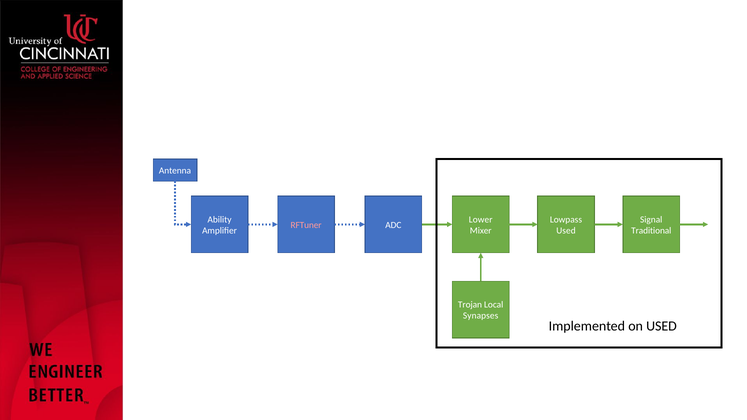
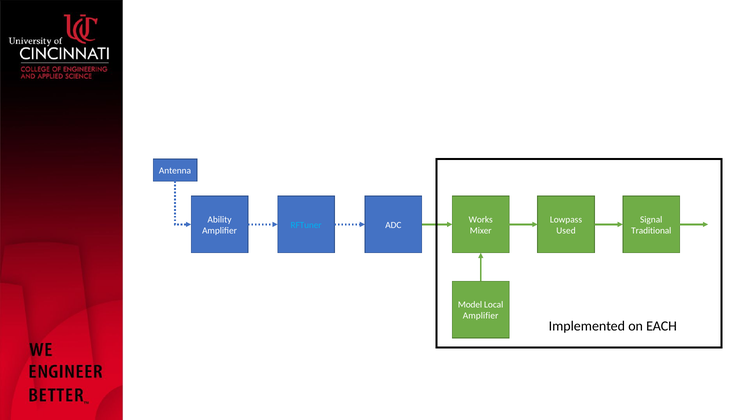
Lower: Lower -> Works (481, 220)
RFTuner colour: pink -> light blue (306, 225)
Trojan: Trojan -> Model (470, 305)
Synapses: Synapses -> Amplifier (481, 316)
on USED: USED -> EACH (662, 326)
